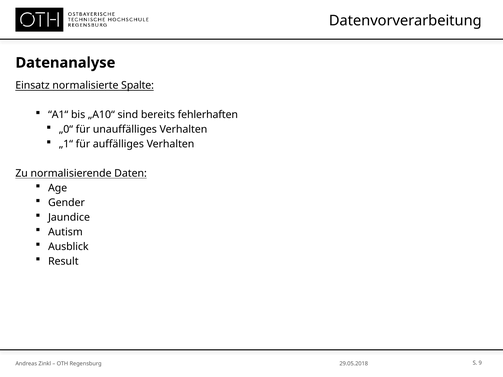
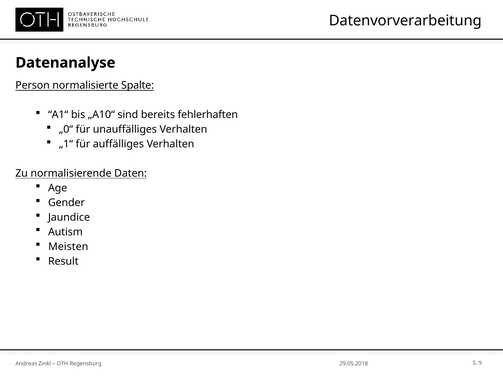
Einsatz: Einsatz -> Person (33, 86)
Ausblick: Ausblick -> Meisten (68, 247)
